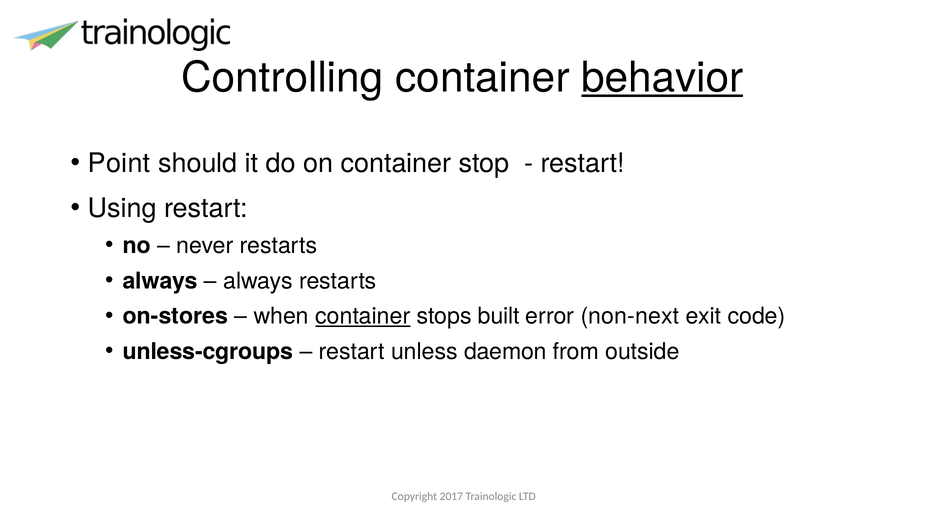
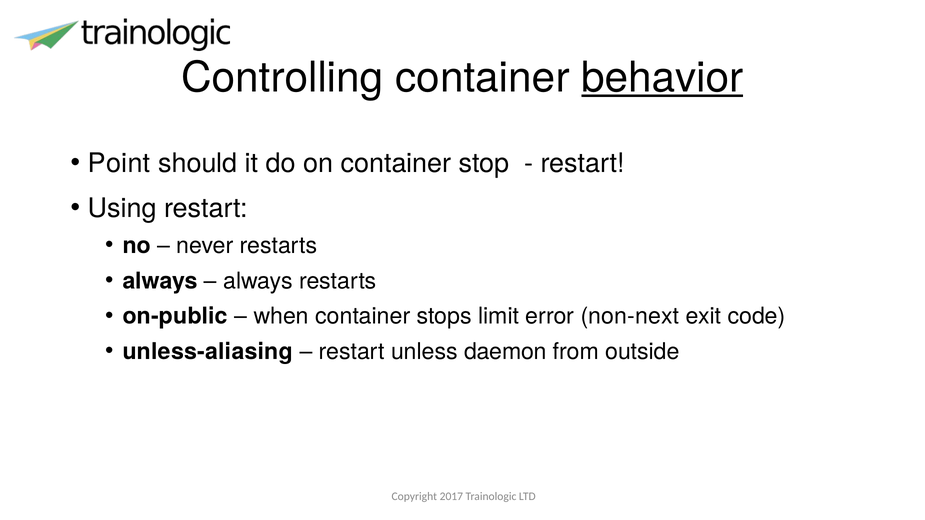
on-stores: on-stores -> on-public (175, 316)
container underline: present -> none (363, 316)
built: built -> limit (499, 316)
unless-cgroups: unless-cgroups -> unless-aliasing (208, 352)
